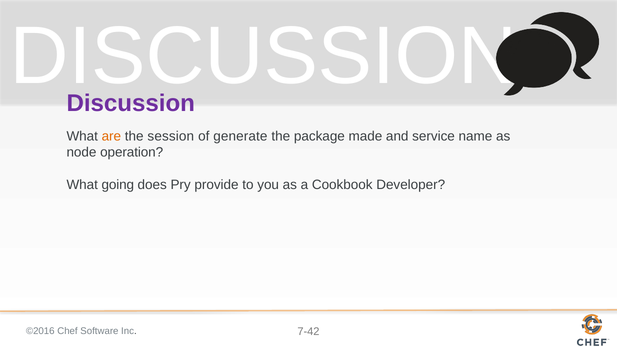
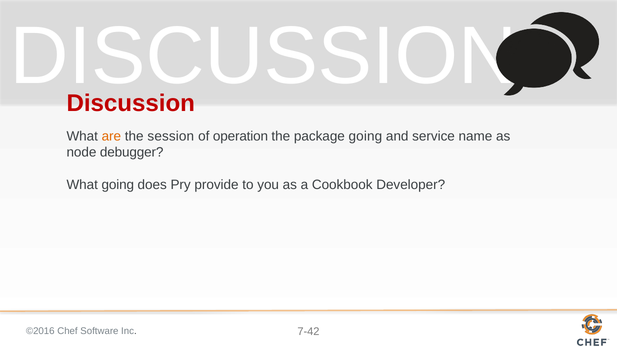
Discussion colour: purple -> red (131, 103)
generate: generate -> operation (240, 136)
package made: made -> going (365, 136)
operation: operation -> debugger (132, 152)
